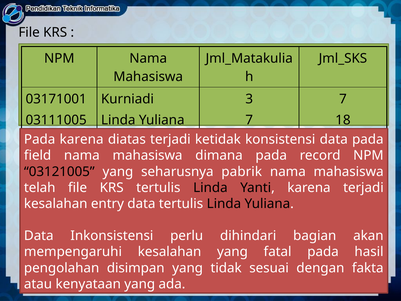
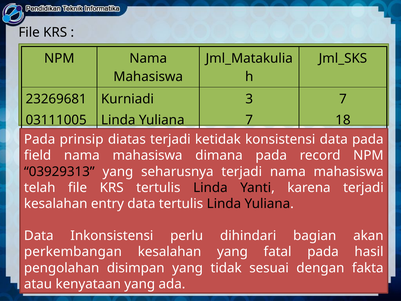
03171001: 03171001 -> 23269681 (56, 99)
Pada karena: karena -> prinsip (82, 139)
03121005: 03121005 -> 03929313 (59, 171)
seharusnya pabrik: pabrik -> terjadi (242, 171)
mempengaruhi: mempengaruhi -> perkembangan (73, 252)
